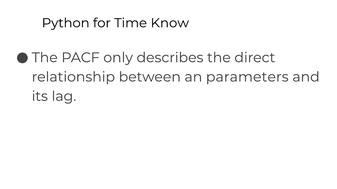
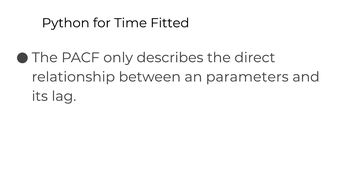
Know: Know -> Fitted (170, 23)
